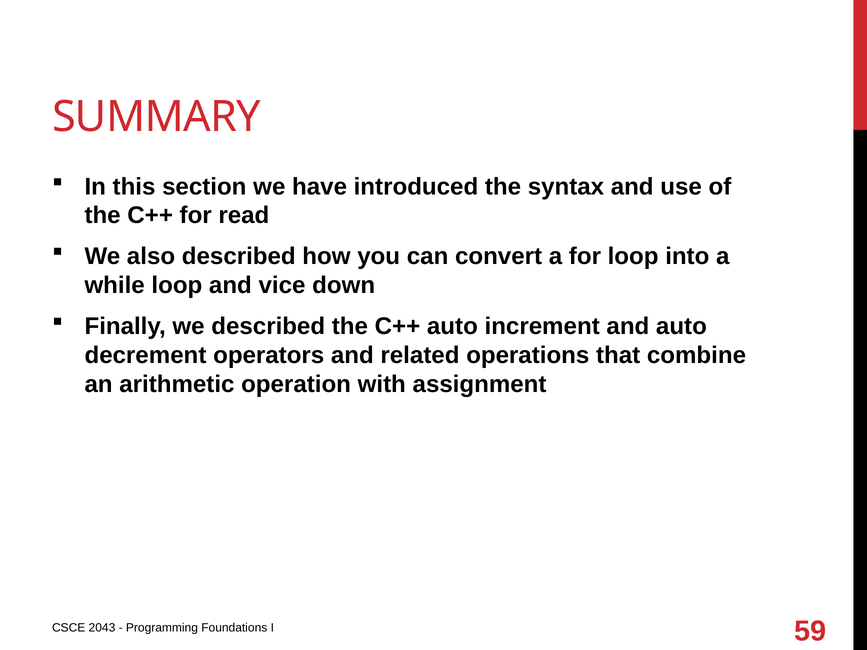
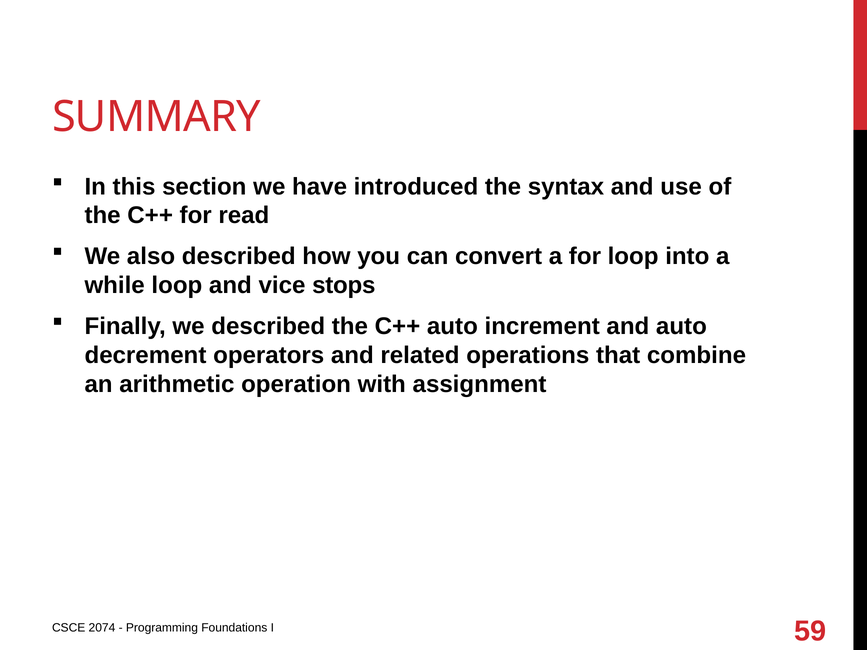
down: down -> stops (344, 285)
2043: 2043 -> 2074 (102, 628)
